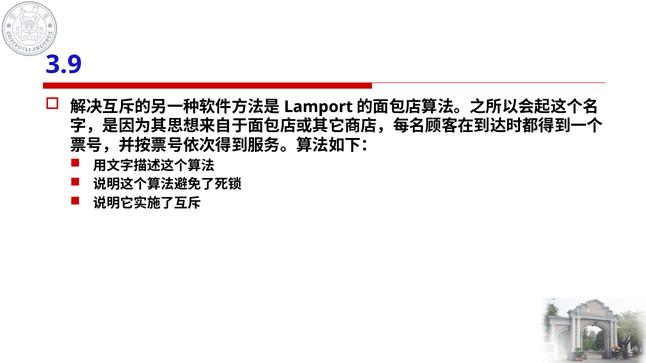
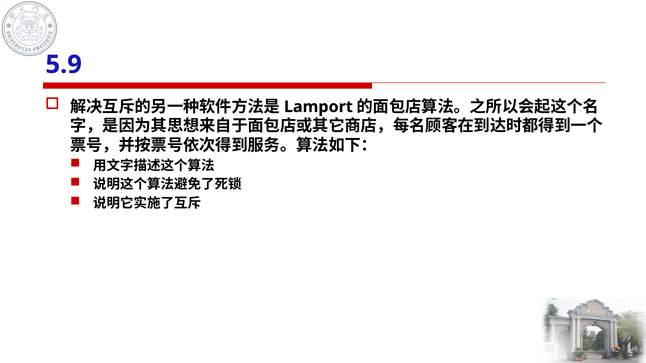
3.9: 3.9 -> 5.9 (64, 65)
